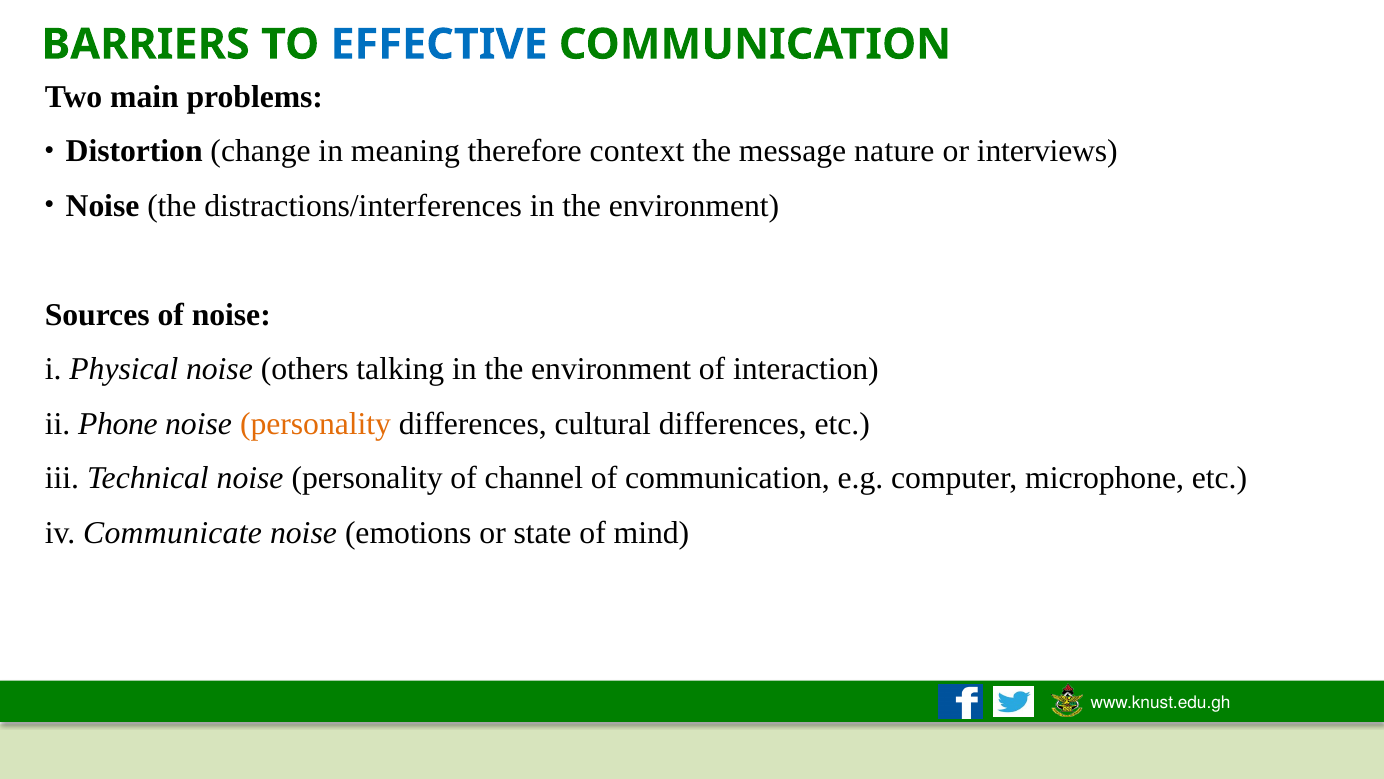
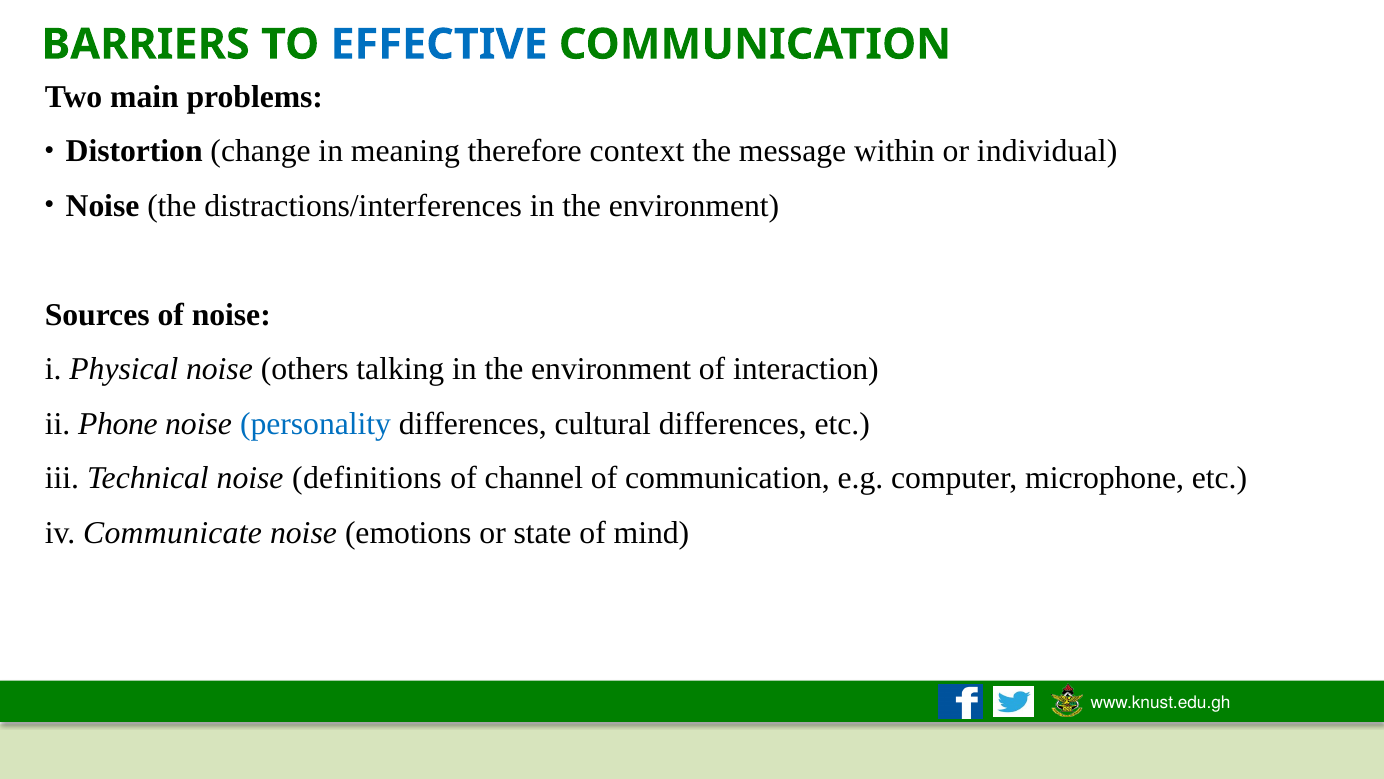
nature: nature -> within (894, 151)
interviews: interviews -> individual (1047, 151)
personality colour: orange -> blue (316, 423)
Technical noise personality: personality -> definitions (367, 478)
